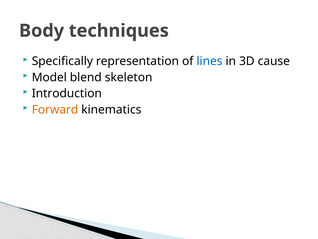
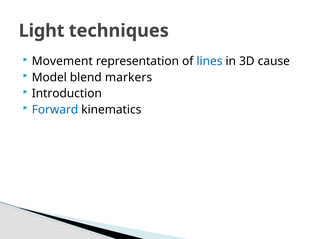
Body: Body -> Light (42, 31)
Specifically: Specifically -> Movement (62, 61)
skeleton: skeleton -> markers (129, 77)
Forward colour: orange -> blue (55, 109)
